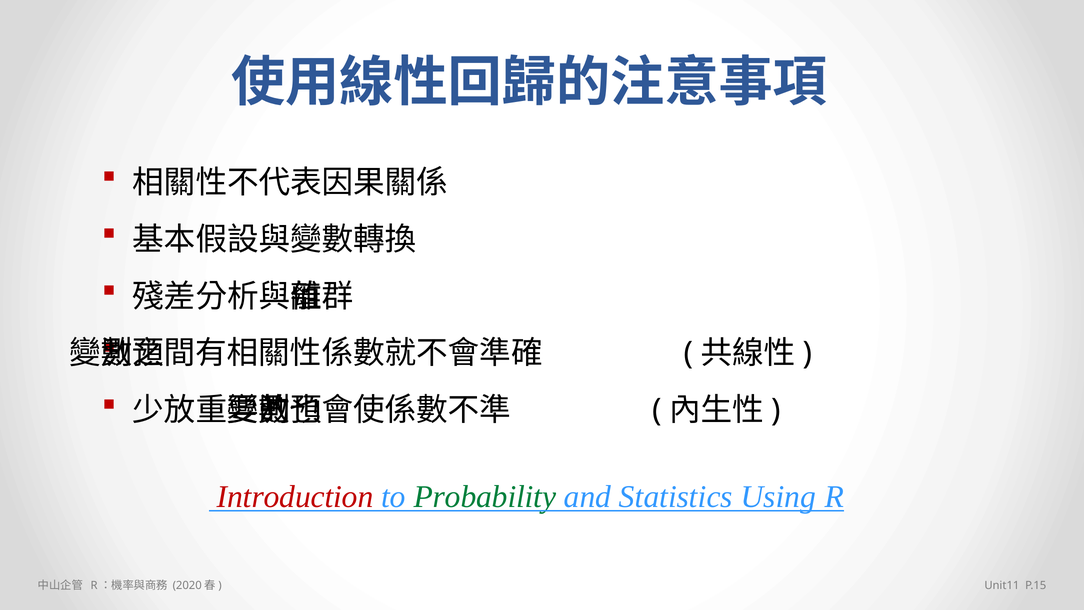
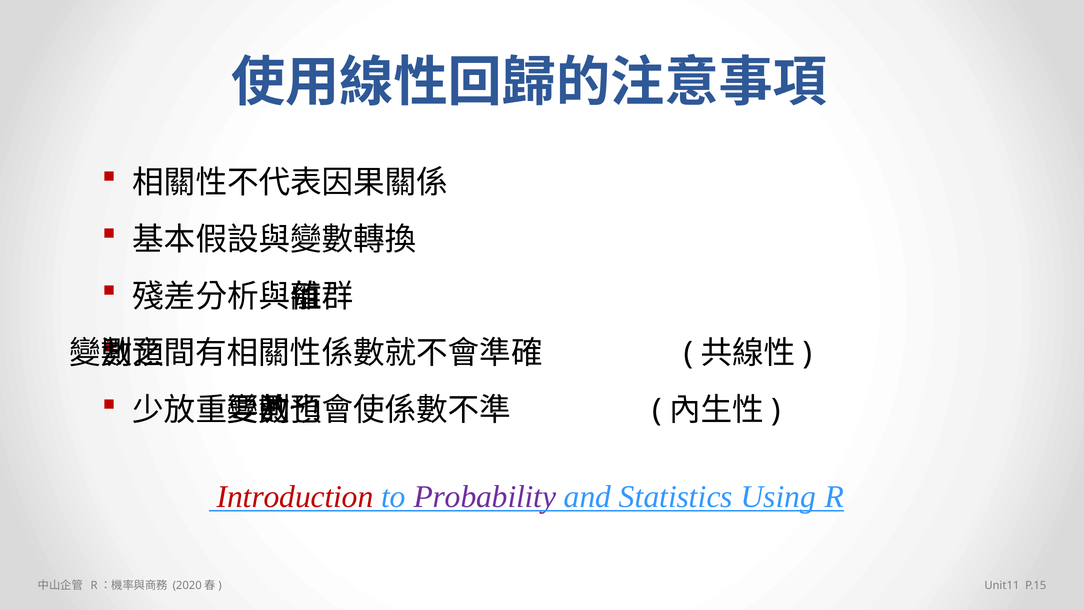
Probability colour: green -> purple (485, 496)
